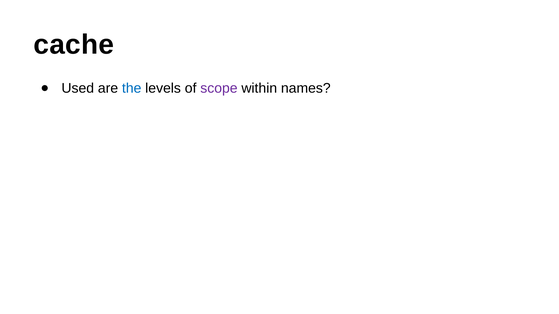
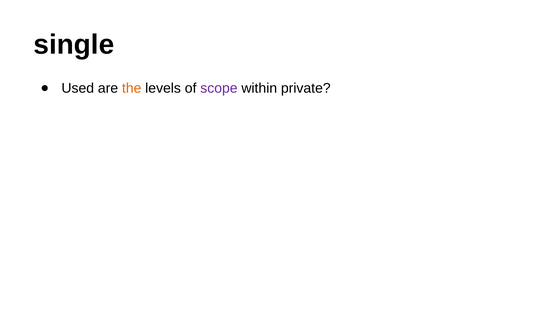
cache: cache -> single (74, 45)
the colour: blue -> orange (132, 88)
names: names -> private (306, 88)
